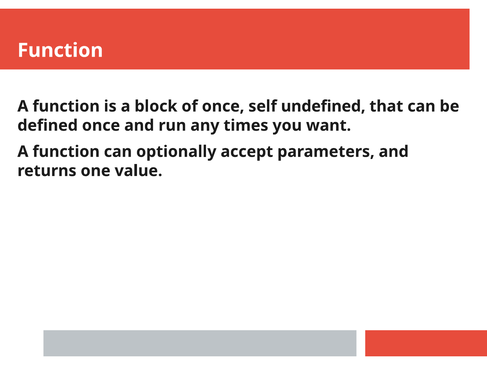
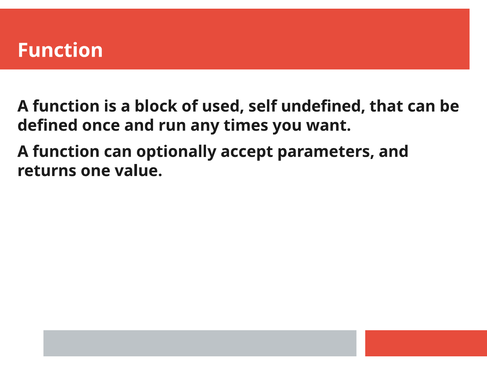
of once: once -> used (223, 106)
